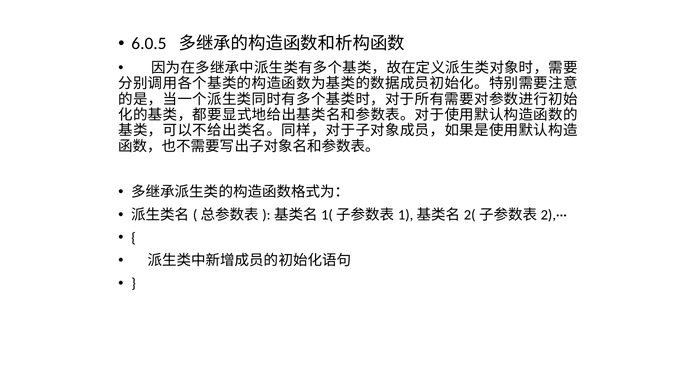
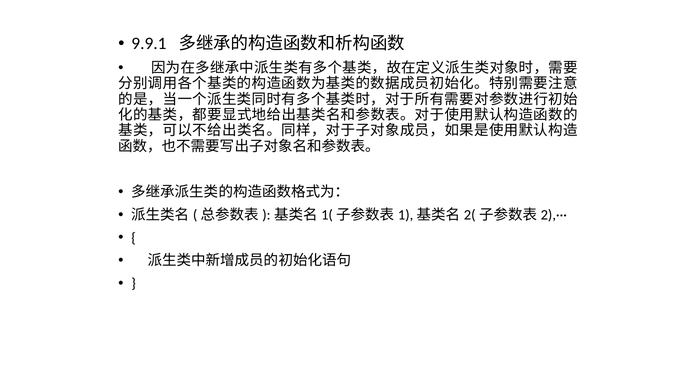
6.0.5: 6.0.5 -> 9.9.1 (149, 44)
